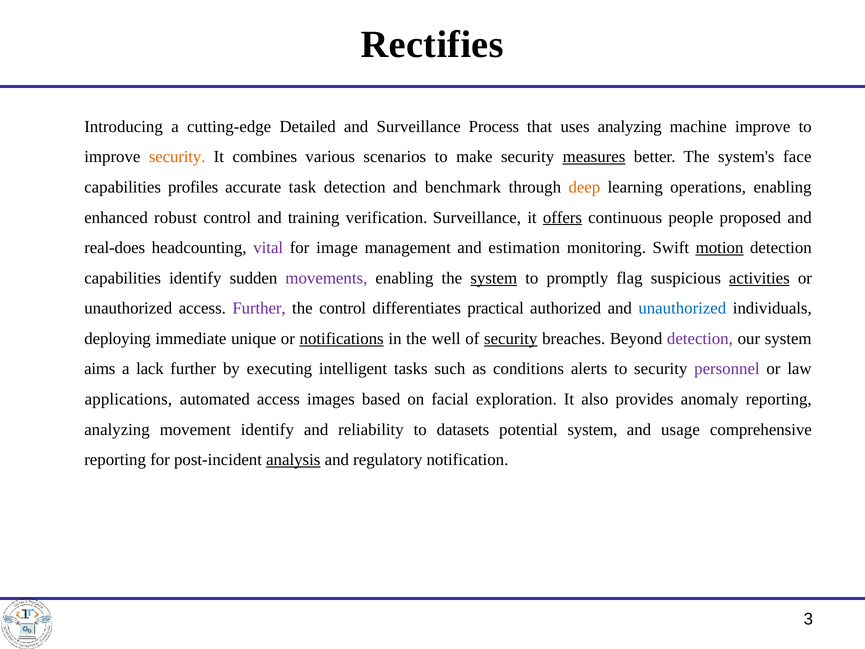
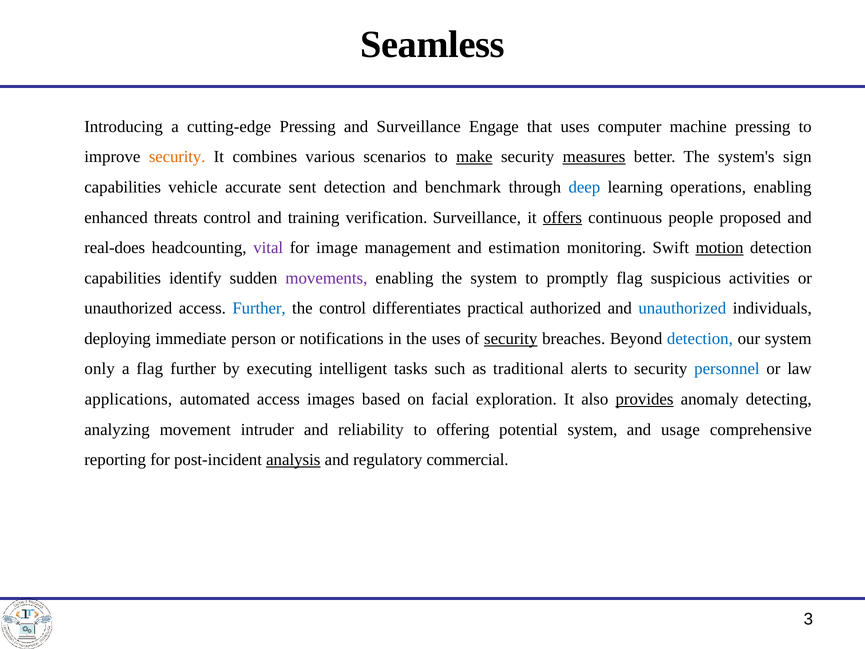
Rectifies: Rectifies -> Seamless (433, 44)
cutting-edge Detailed: Detailed -> Pressing (308, 127)
Process: Process -> Engage (494, 127)
uses analyzing: analyzing -> computer (630, 127)
machine improve: improve -> pressing (763, 127)
make underline: none -> present (474, 157)
face: face -> sign (797, 157)
profiles: profiles -> vehicle (193, 187)
task: task -> sent (302, 187)
deep colour: orange -> blue (584, 187)
robust: robust -> threats (176, 217)
system underline: present -> none (494, 278)
activities underline: present -> none (759, 278)
Further colour: purple -> blue (259, 308)
unique: unique -> person (254, 339)
notifications underline: present -> none (342, 339)
the well: well -> uses (446, 339)
detection colour: purple -> blue (700, 339)
aims: aims -> only (100, 369)
a lack: lack -> flag (150, 369)
conditions: conditions -> traditional (528, 369)
personnel colour: purple -> blue (727, 369)
provides underline: none -> present (645, 399)
anomaly reporting: reporting -> detecting (779, 399)
movement identify: identify -> intruder (267, 429)
datasets: datasets -> offering (463, 429)
notification: notification -> commercial (468, 460)
